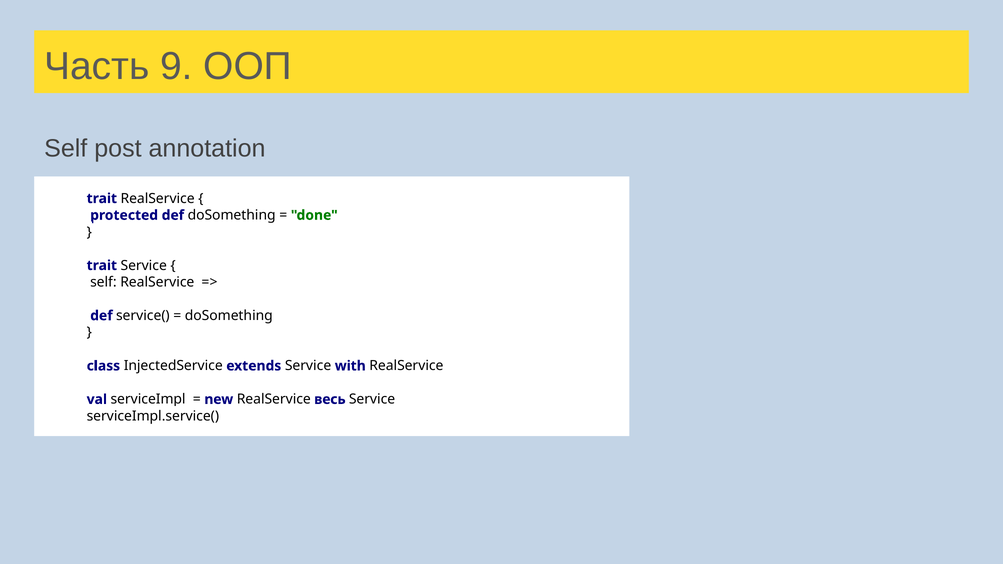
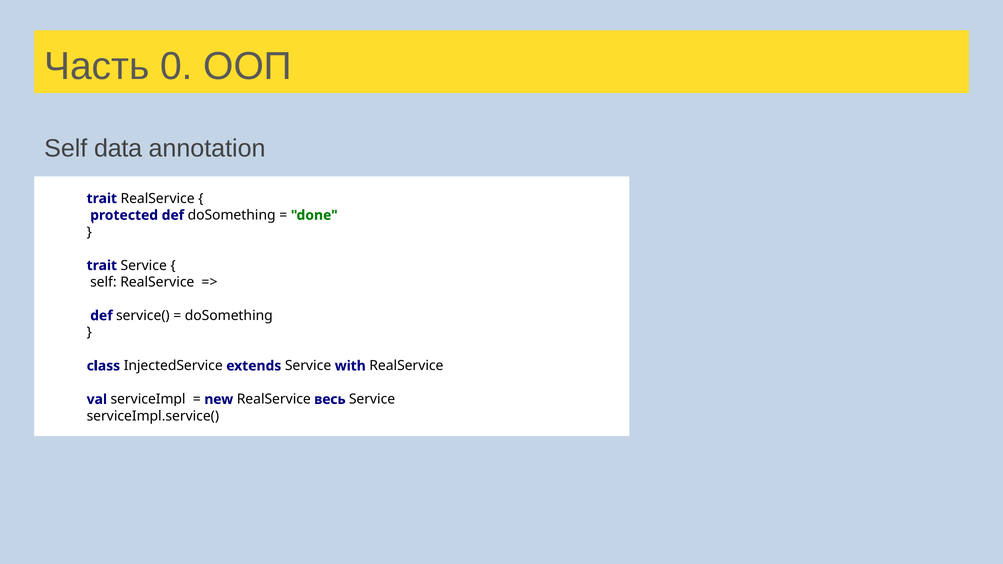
9: 9 -> 0 (176, 67)
post: post -> data (118, 148)
